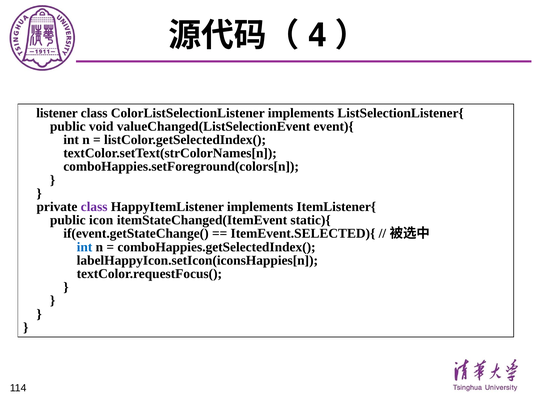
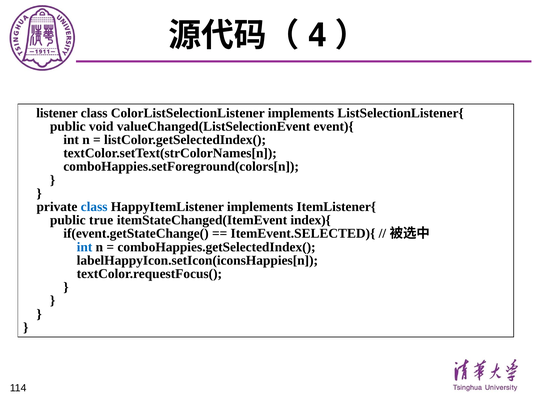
class colour: purple -> blue (94, 207)
icon: icon -> true (101, 220)
static){: static){ -> index){ (311, 220)
